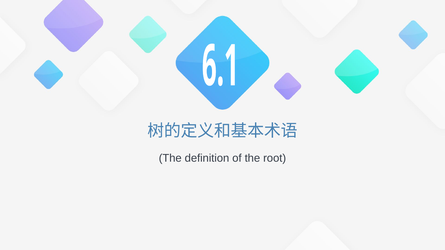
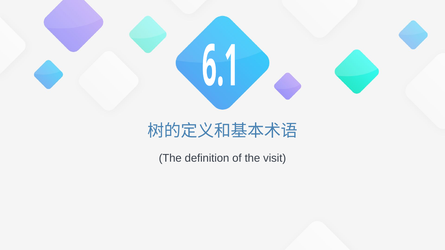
root: root -> visit (275, 158)
